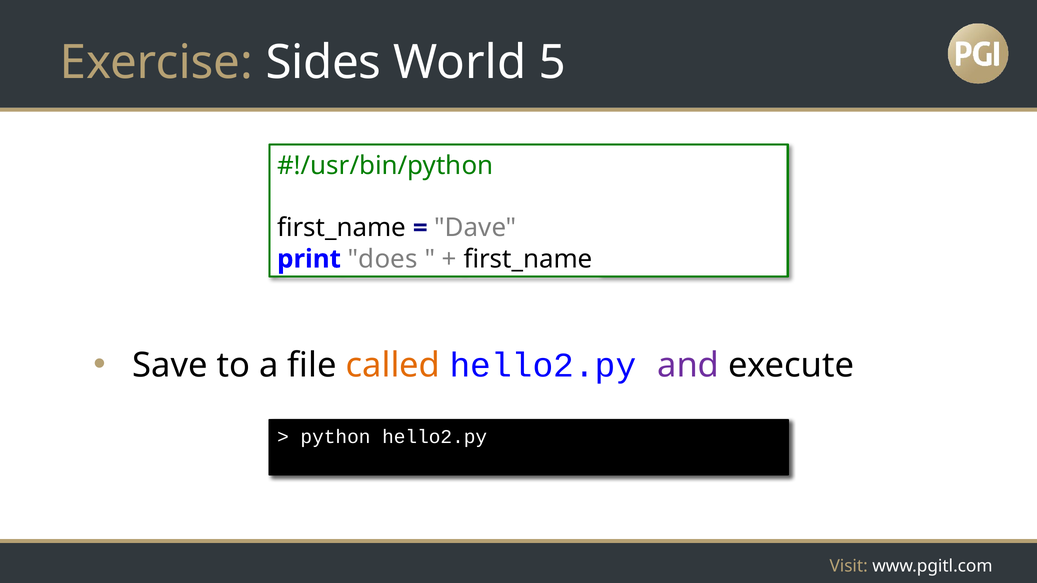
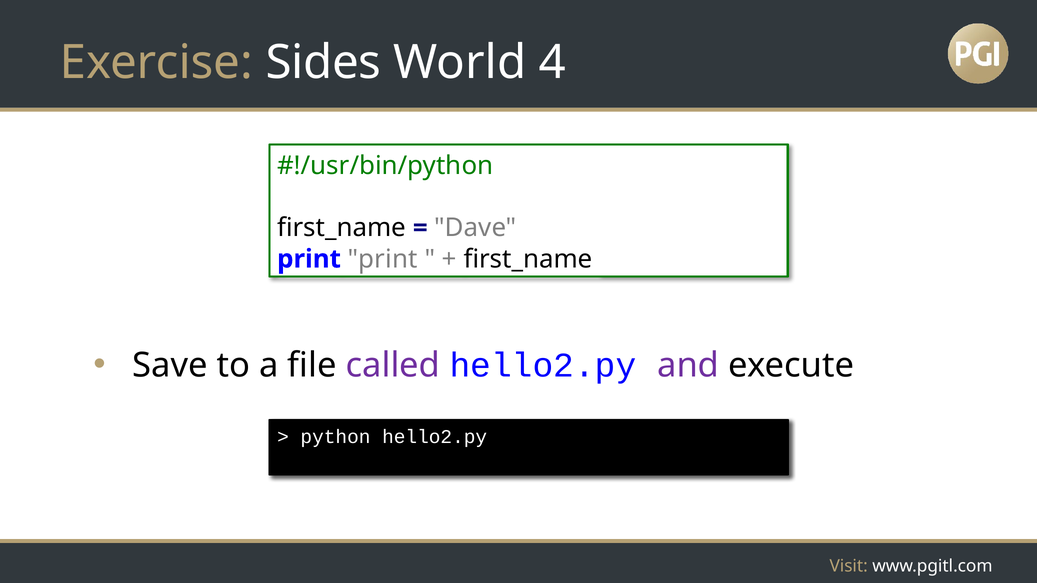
5: 5 -> 4 (552, 63)
print does: does -> print (383, 259)
called colour: orange -> purple (393, 365)
